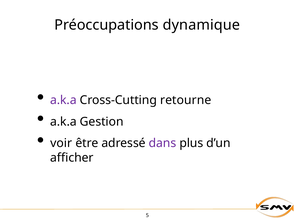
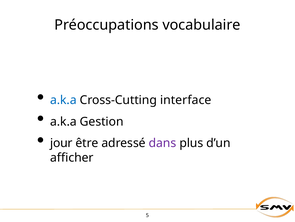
dynamique: dynamique -> vocabulaire (201, 25)
a.k.a colour: purple -> blue (63, 100)
retourne: retourne -> interface (186, 100)
voir: voir -> jour (61, 143)
